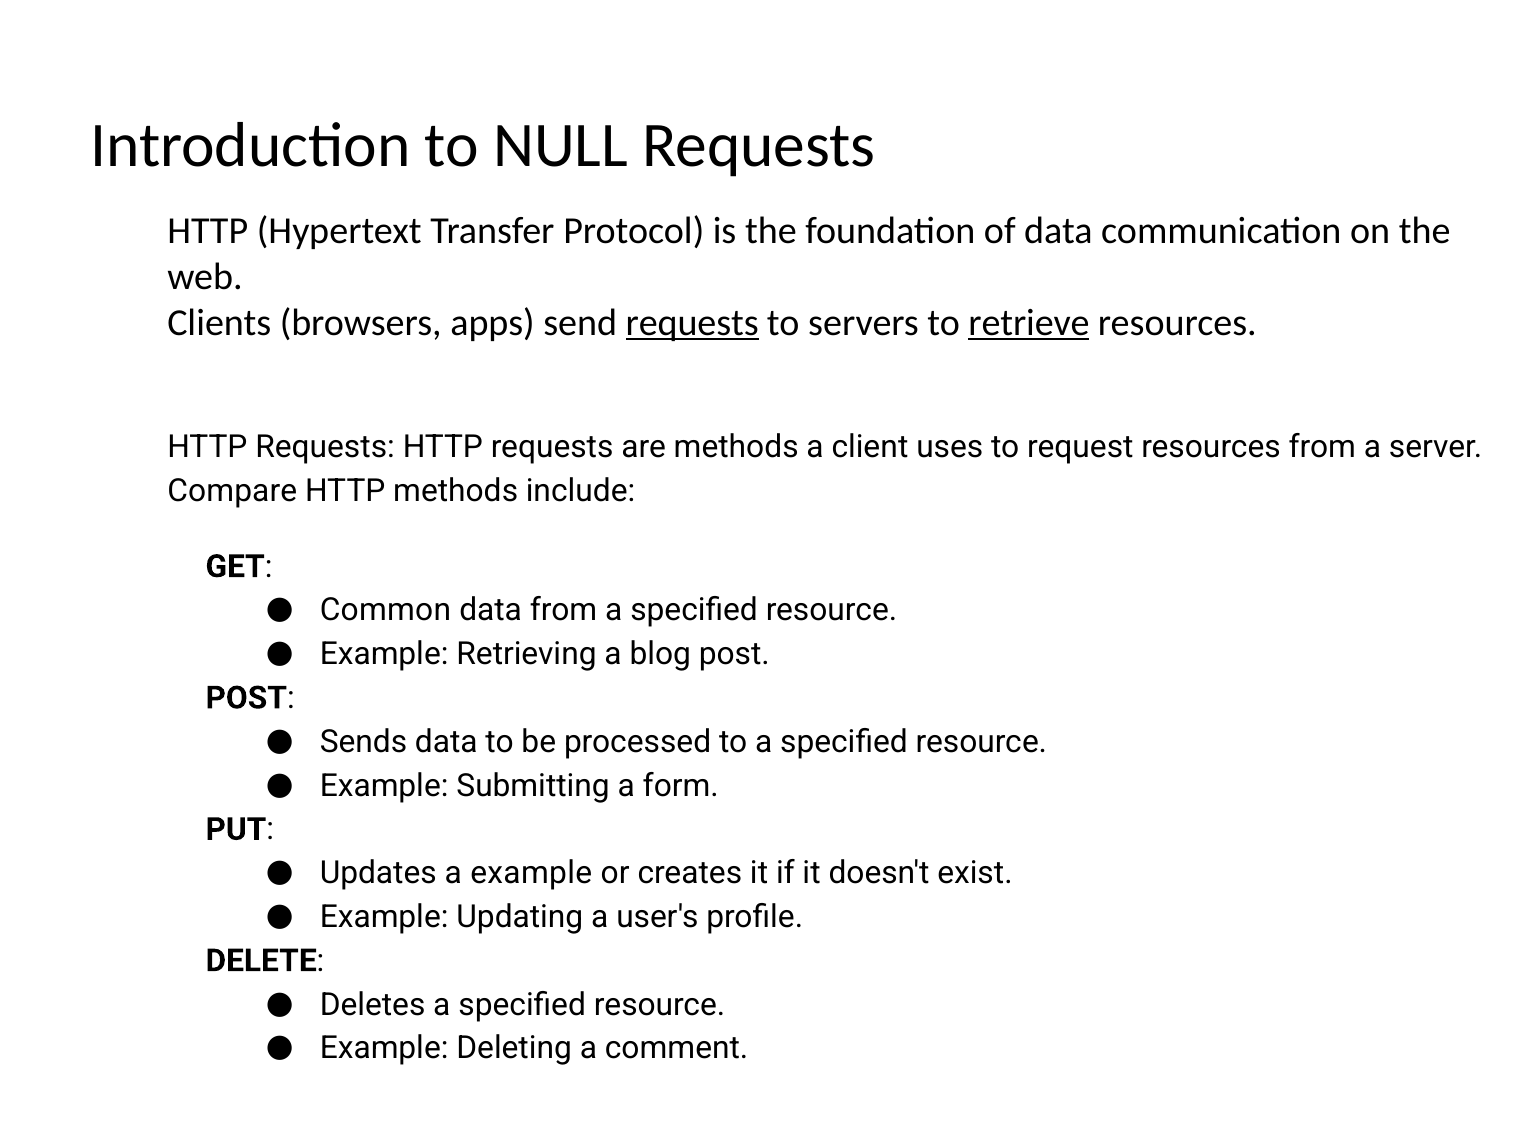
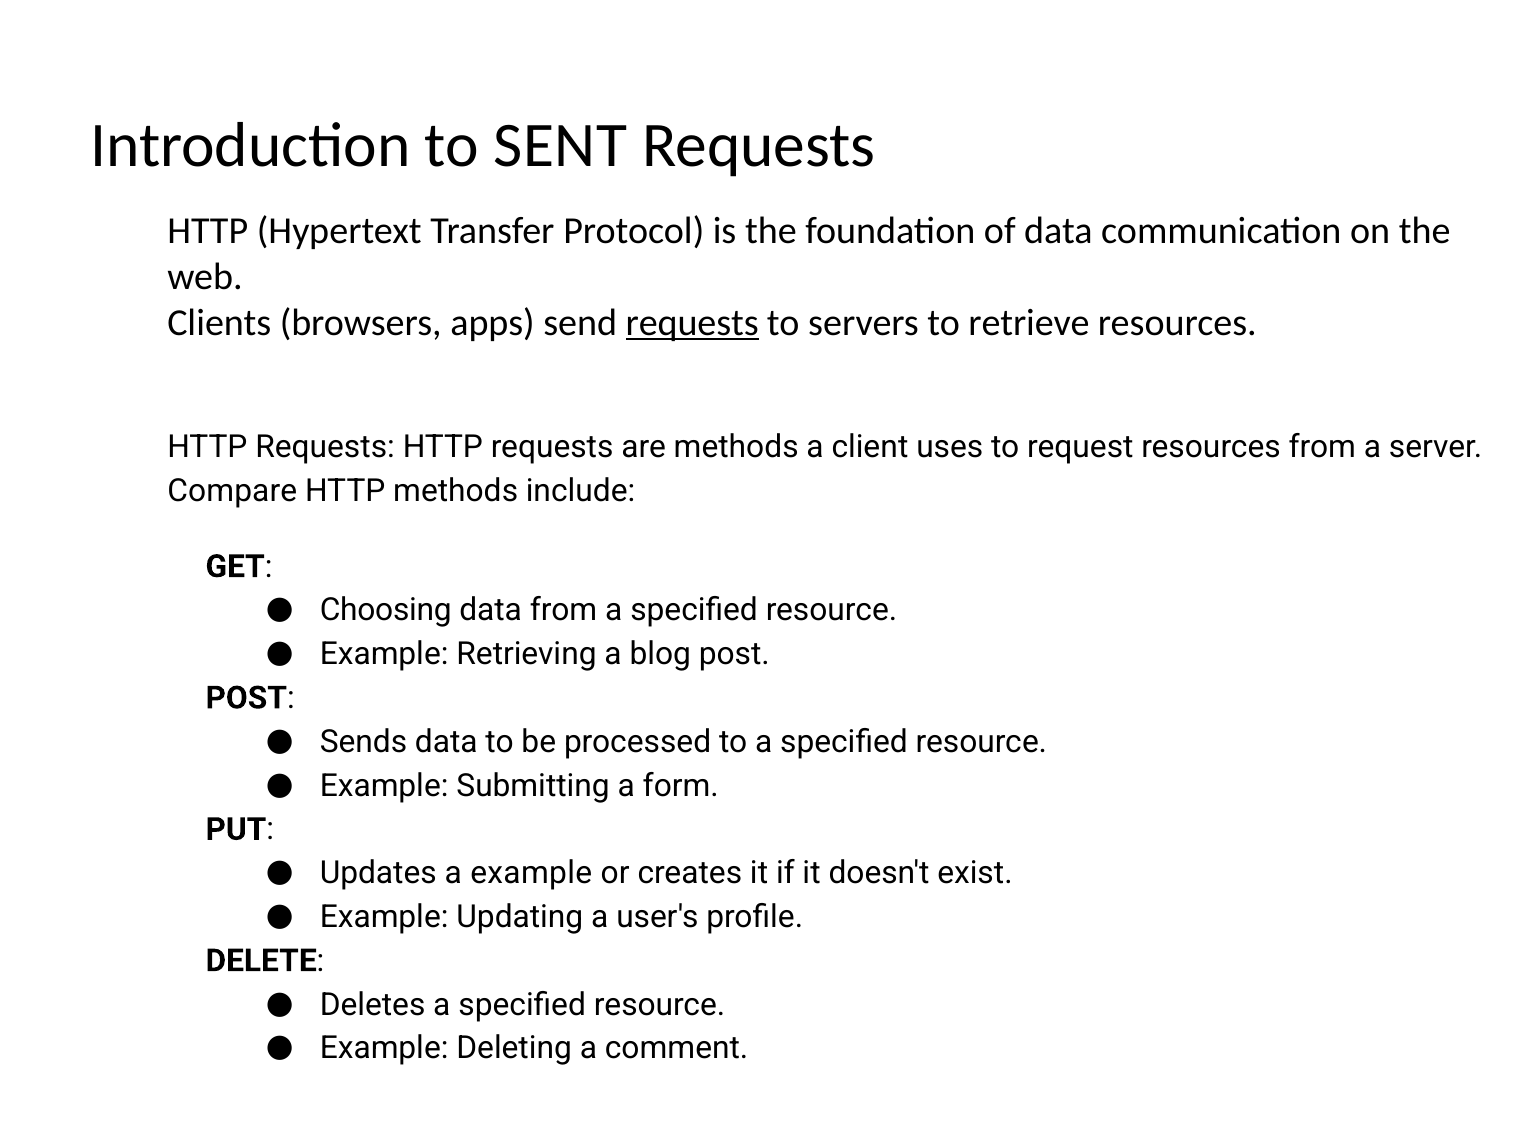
NULL: NULL -> SENT (560, 145)
retrieve underline: present -> none (1029, 323)
Common: Common -> Choosing (386, 610)
